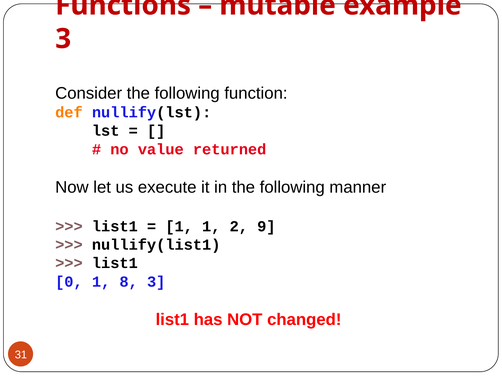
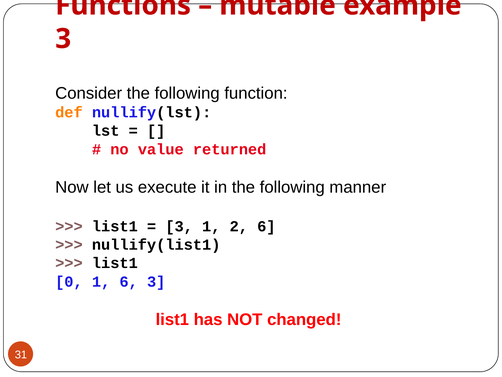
1: 1 -> 3 (179, 226)
2 9: 9 -> 6 (266, 226)
1 8: 8 -> 6 (129, 281)
